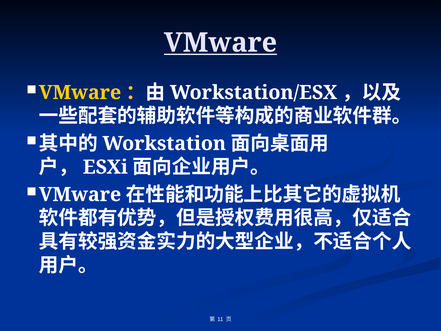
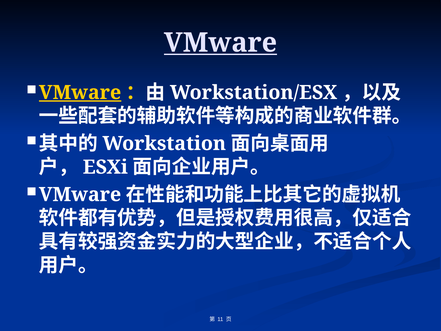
VMware underline: none -> present (80, 93)
